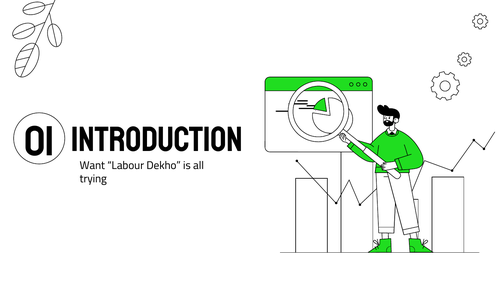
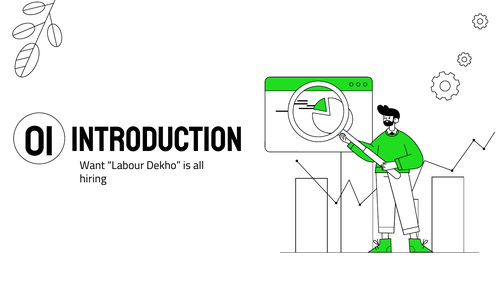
trying: trying -> hiring (93, 179)
